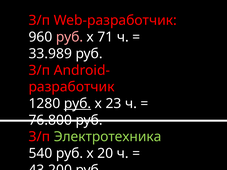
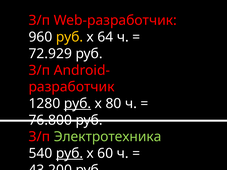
руб colour: pink -> yellow (70, 37)
71: 71 -> 64 (105, 37)
33.989: 33.989 -> 72.929 (50, 54)
23: 23 -> 80 (113, 104)
руб underline: none -> present (70, 154)
20: 20 -> 60 (105, 154)
